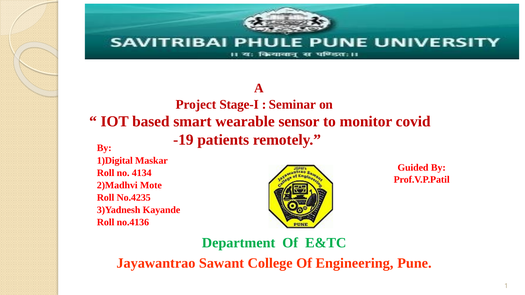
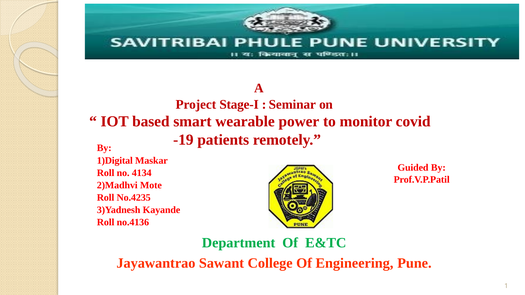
sensor: sensor -> power (299, 122)
